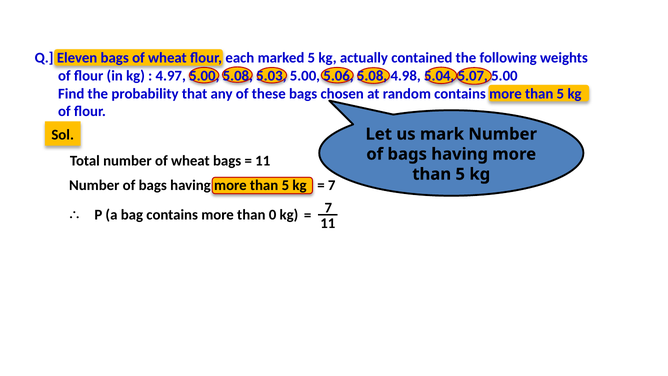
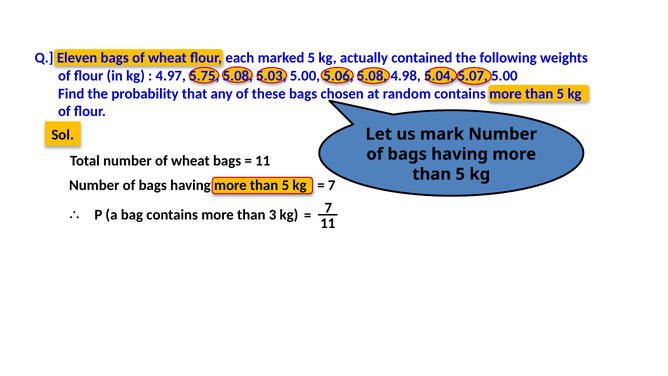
4.97 5.00: 5.00 -> 5.75 (204, 76)
0: 0 -> 3 (273, 215)
